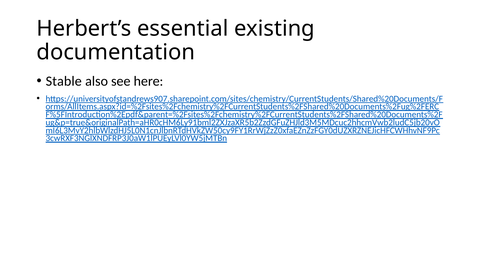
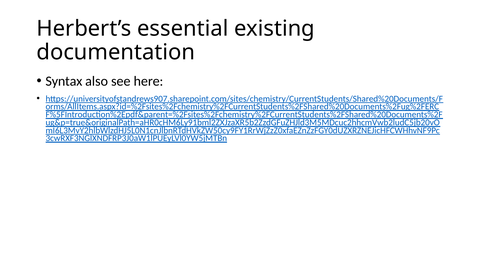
Stable: Stable -> Syntax (64, 81)
